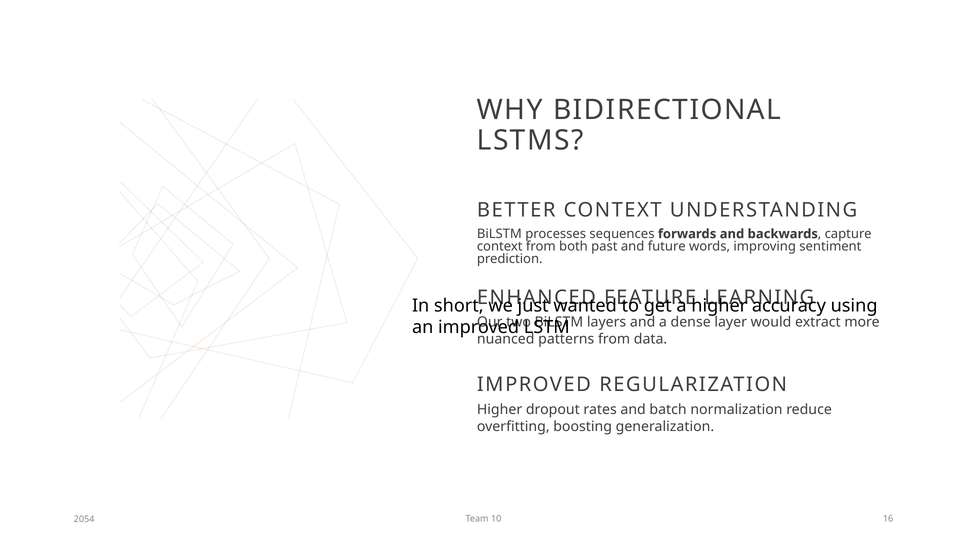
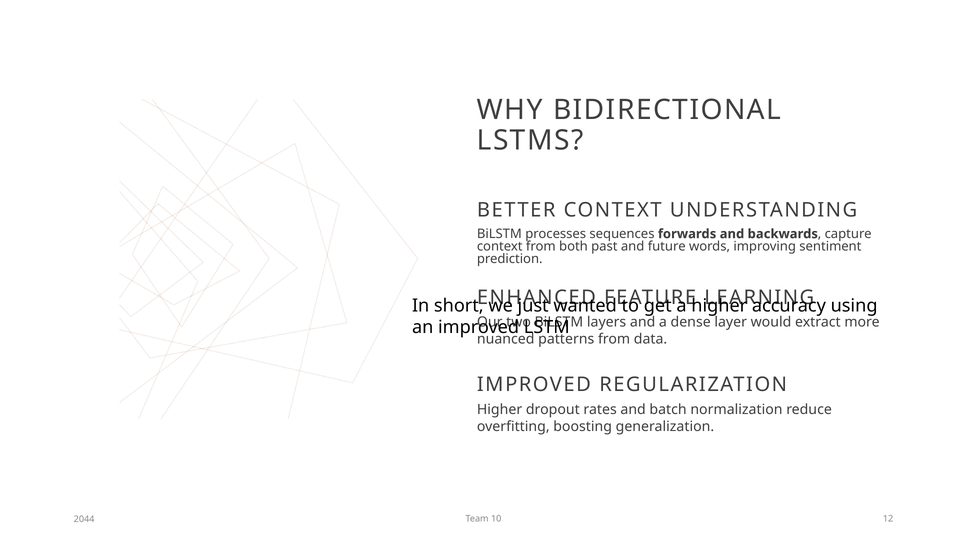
16: 16 -> 12 (888, 519)
2054: 2054 -> 2044 (84, 519)
